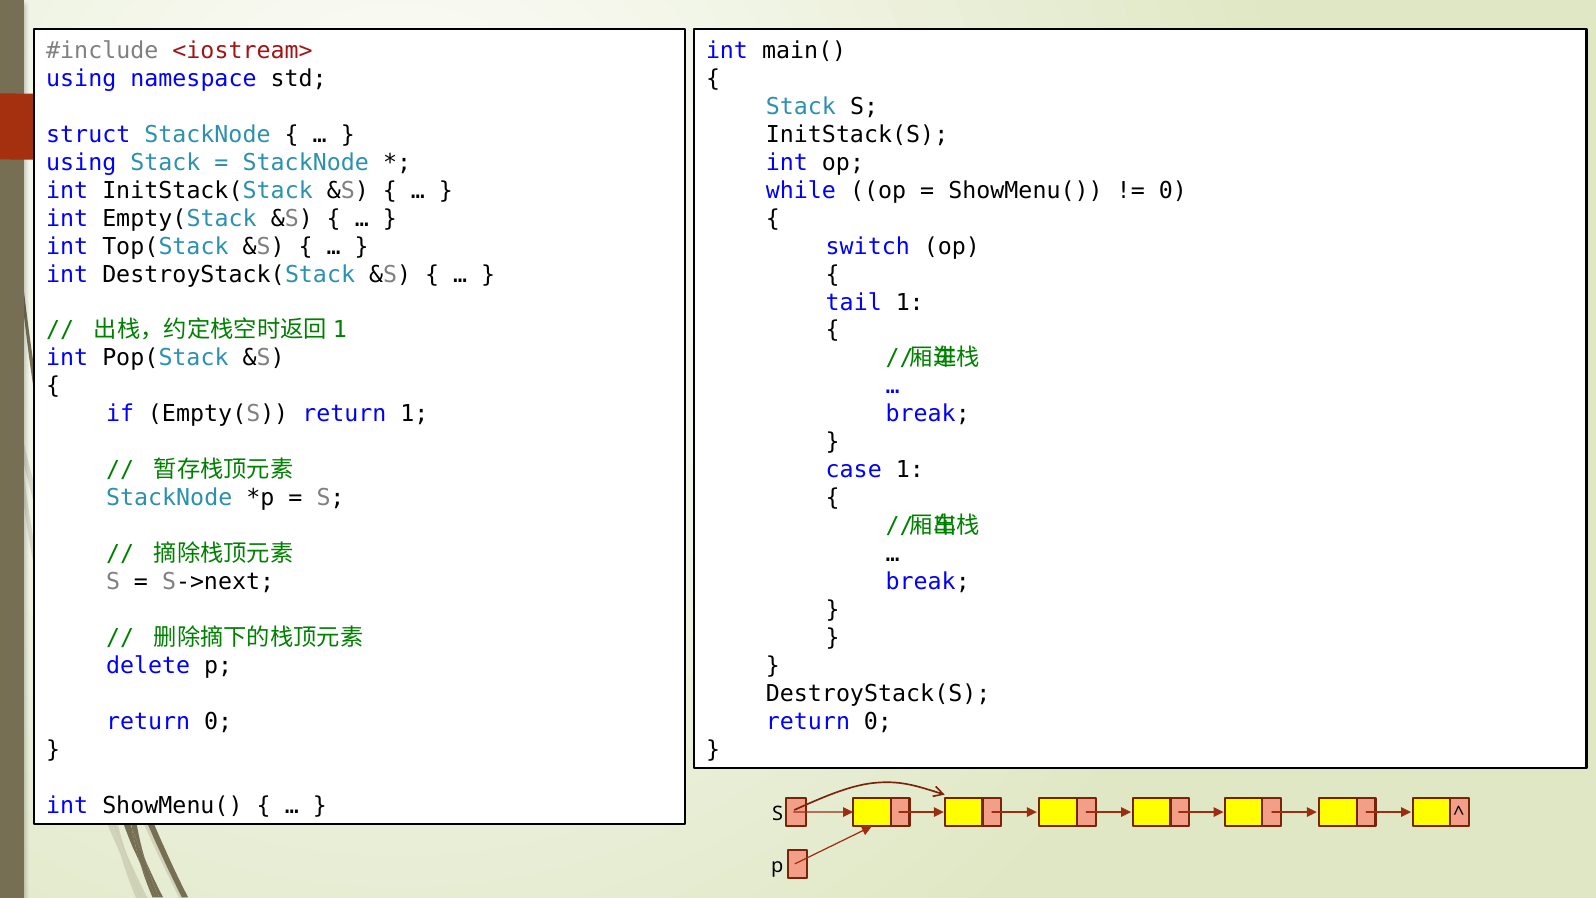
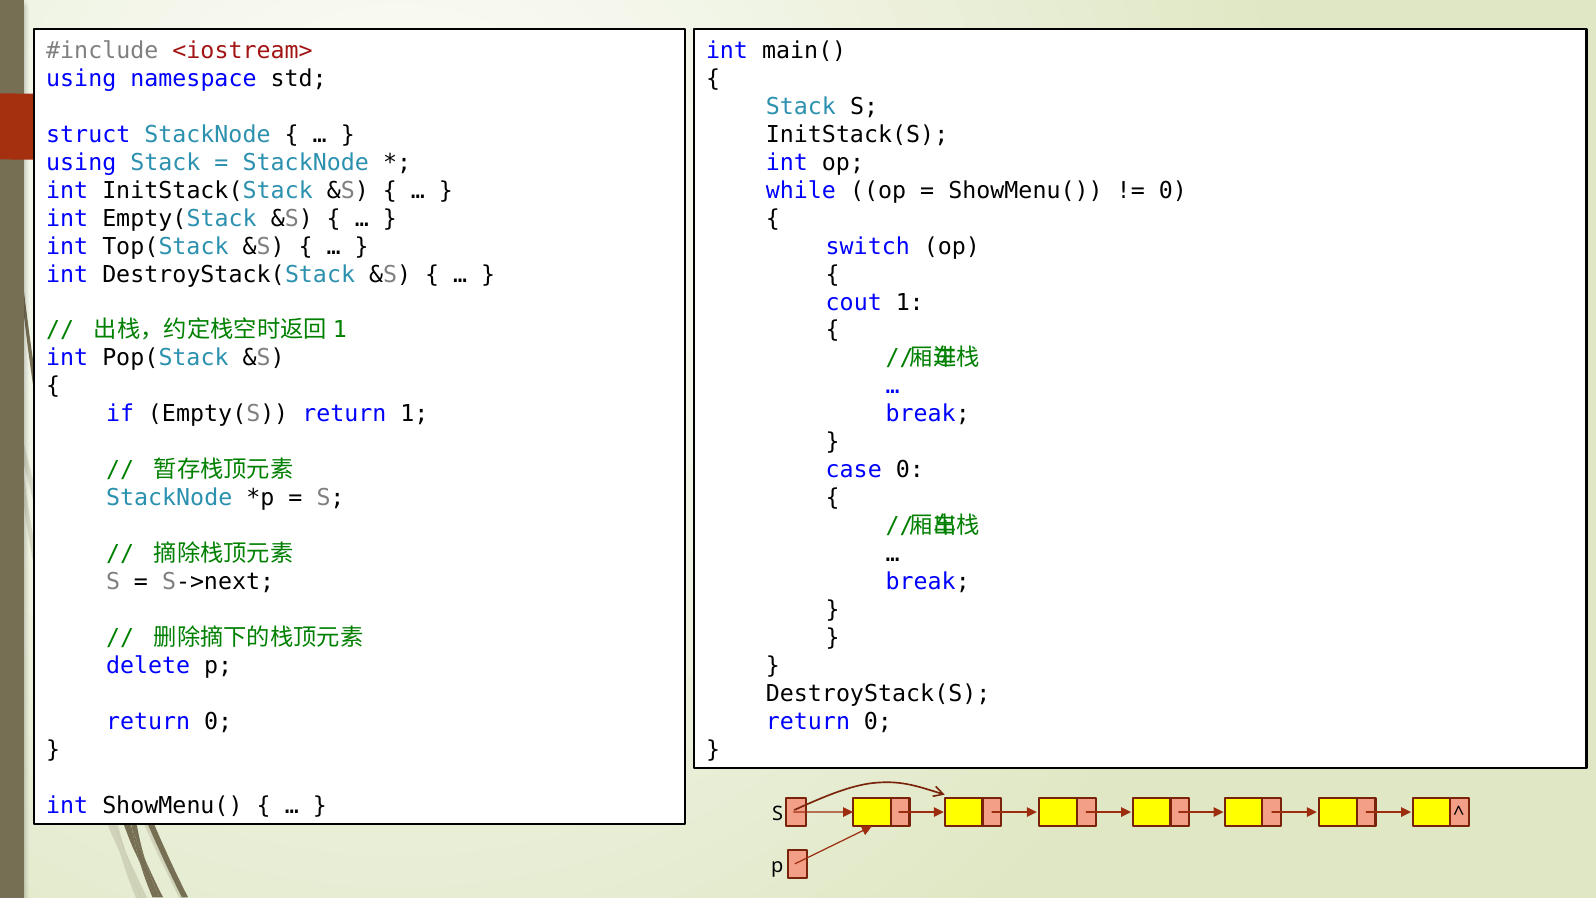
tail: tail -> cout (854, 302)
case 1: 1 -> 0 (910, 470)
